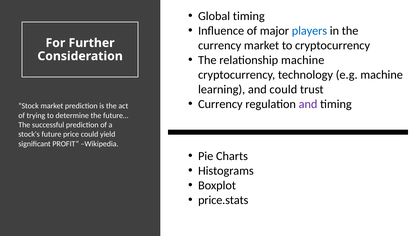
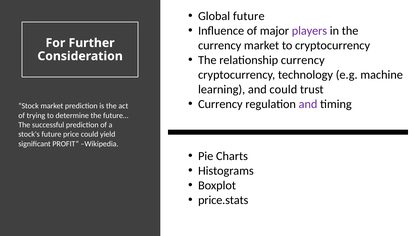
Global timing: timing -> future (249, 16)
players colour: blue -> purple (309, 31)
relationship machine: machine -> currency (303, 60)
